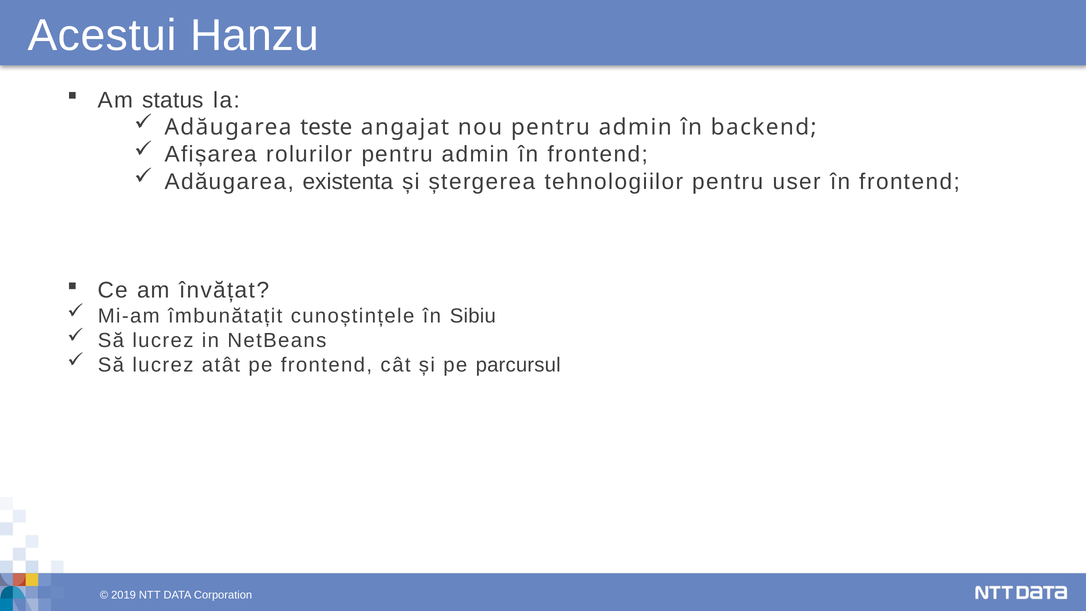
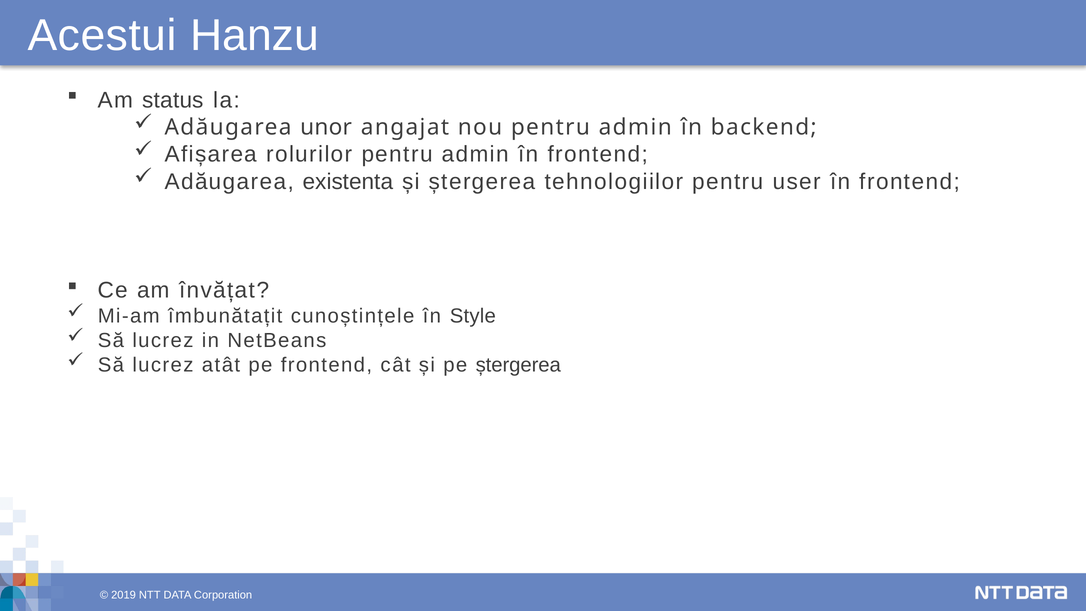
teste: teste -> unor (326, 127)
Sibiu: Sibiu -> Style (473, 316)
pe parcursul: parcursul -> ștergerea (518, 365)
